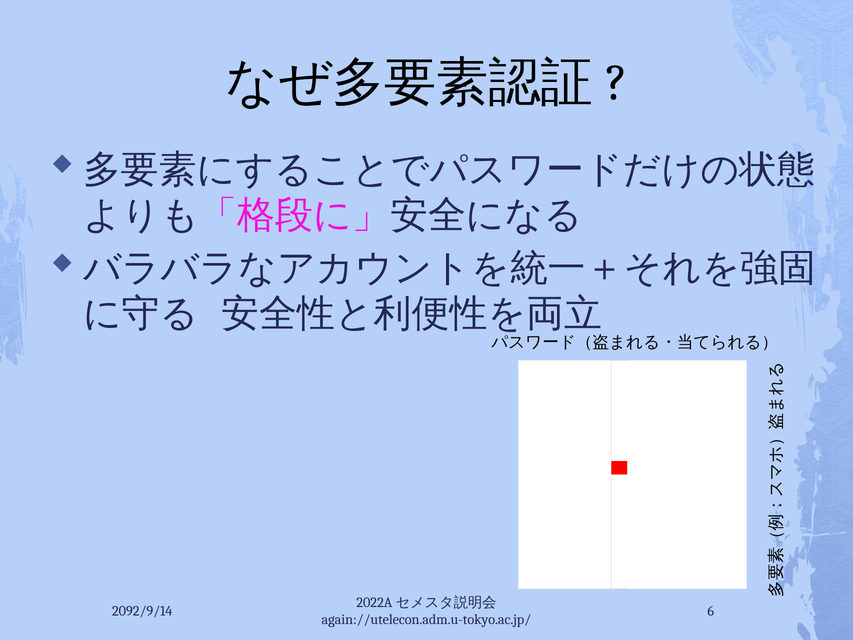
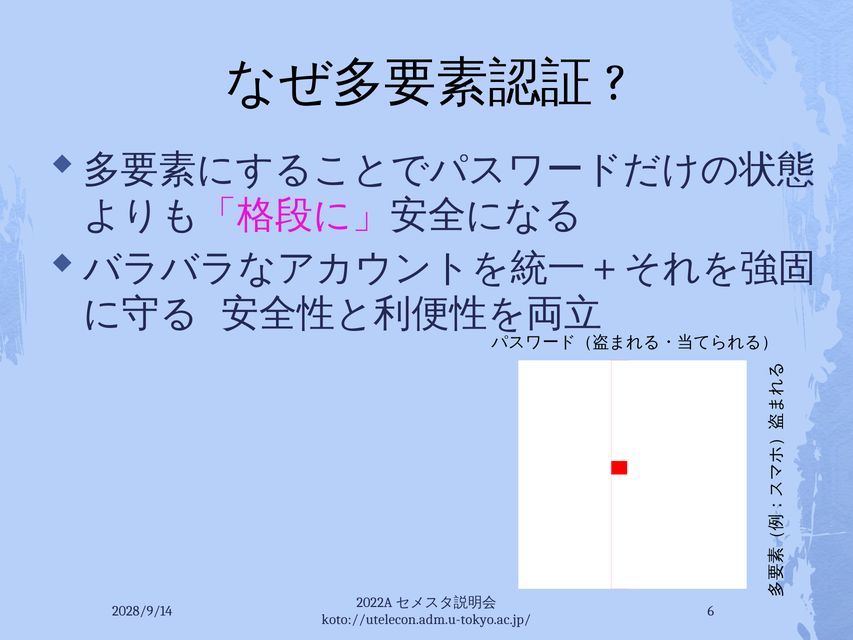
2092/9/14: 2092/9/14 -> 2028/9/14 (142, 611)
again://utelecon.adm.u-tokyo.ac.jp/: again://utelecon.adm.u-tokyo.ac.jp/ -> koto://utelecon.adm.u-tokyo.ac.jp/ (426, 619)
